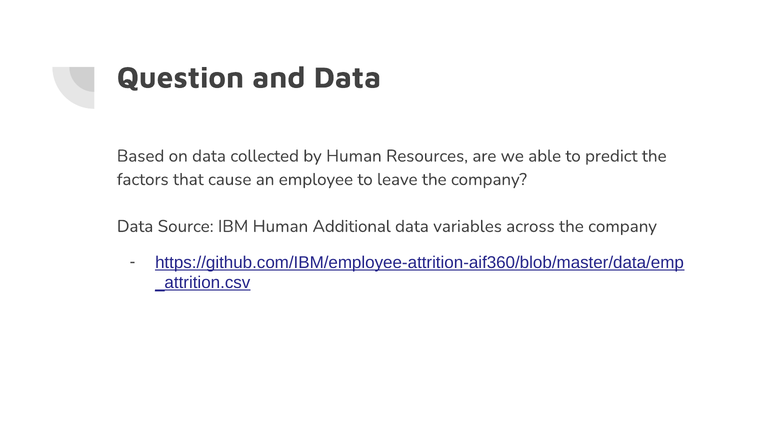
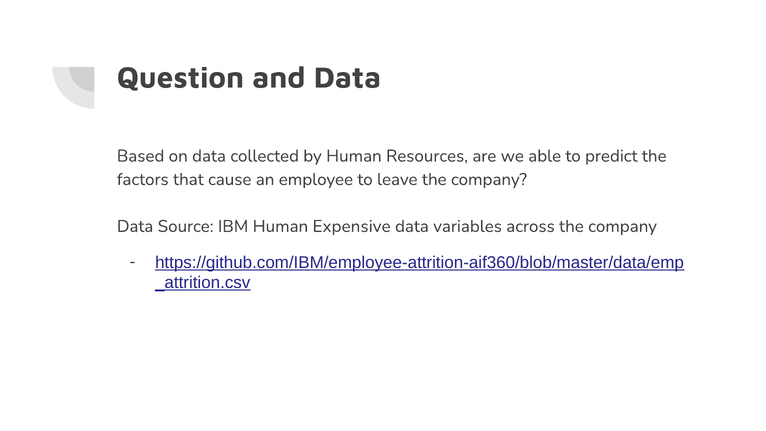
Additional: Additional -> Expensive (352, 226)
